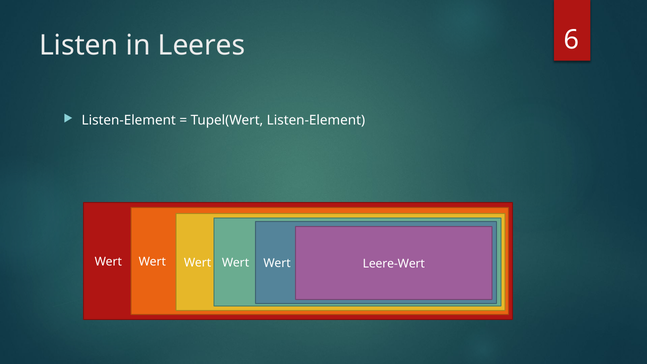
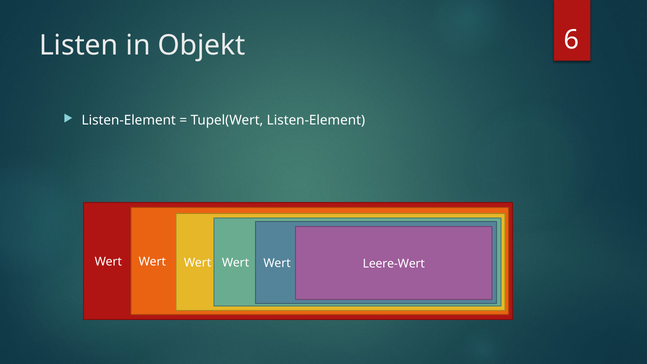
Leeres: Leeres -> Objekt (202, 45)
